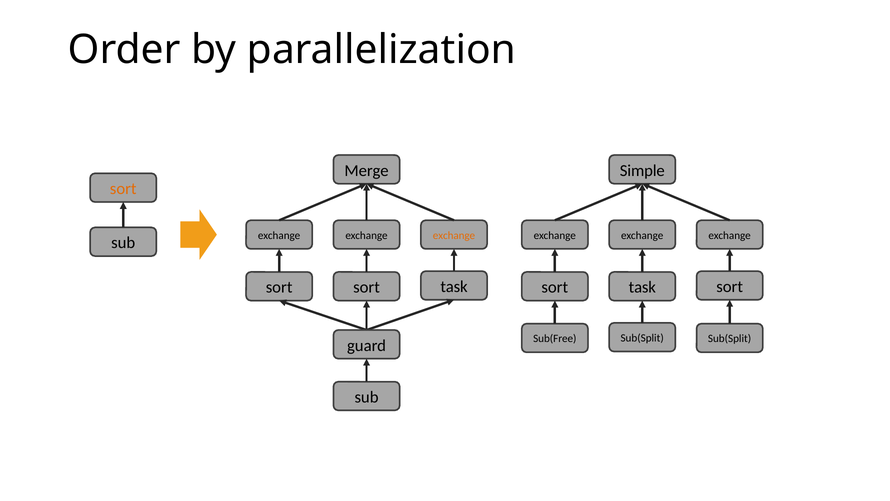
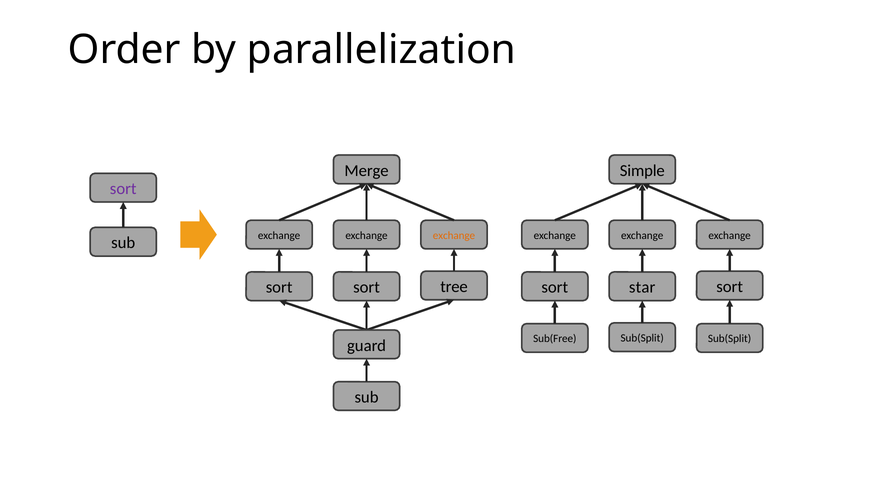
sort colour: orange -> purple (123, 189)
sort sort task: task -> tree (454, 286)
task: task -> star (642, 287)
